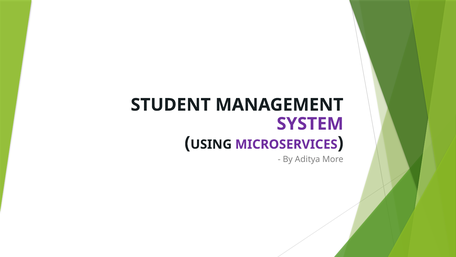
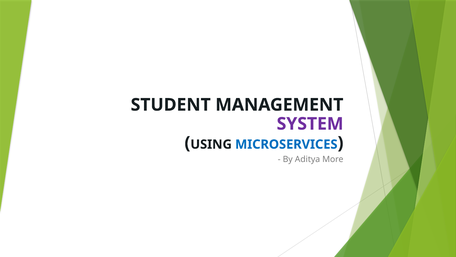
MICROSERVICES colour: purple -> blue (286, 144)
